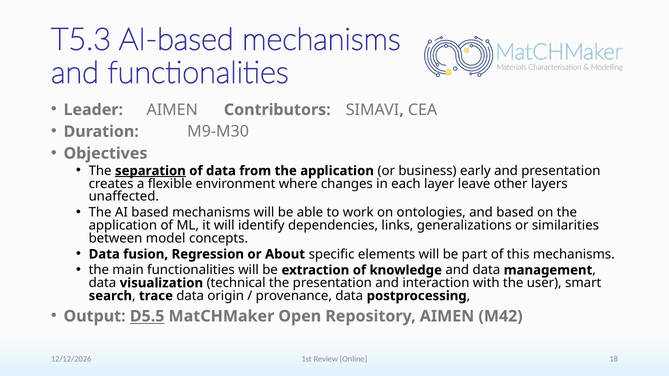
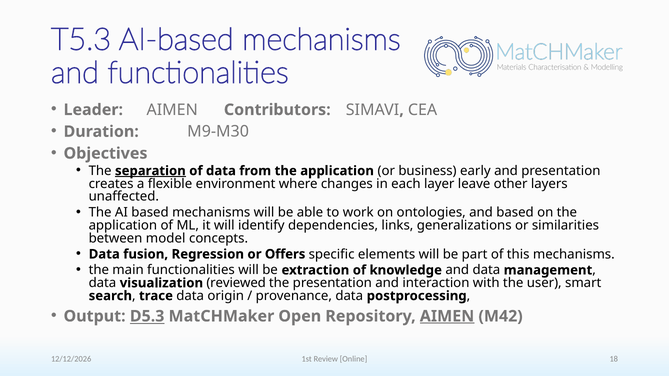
About: About -> Offers (285, 254)
technical: technical -> reviewed (236, 283)
D5.5: D5.5 -> D5.3 (147, 316)
AIMEN underline: none -> present (447, 316)
